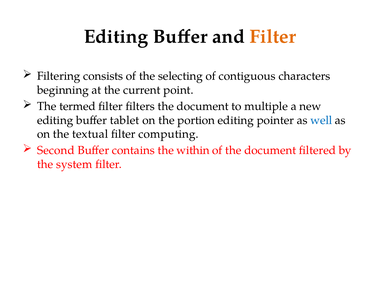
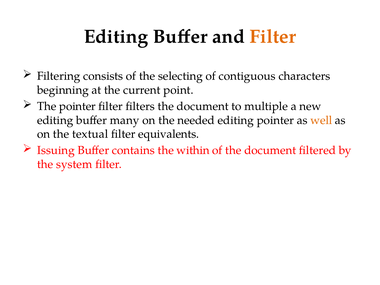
The termed: termed -> pointer (77, 106)
tablet: tablet -> many (125, 120)
portion: portion -> needed (196, 120)
well colour: blue -> orange (321, 120)
computing: computing -> equivalents (169, 134)
Second: Second -> Issuing (56, 150)
